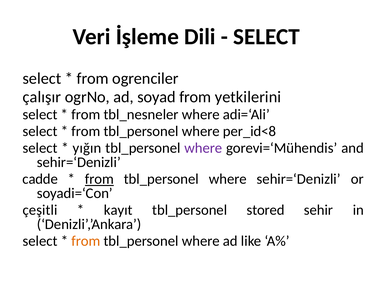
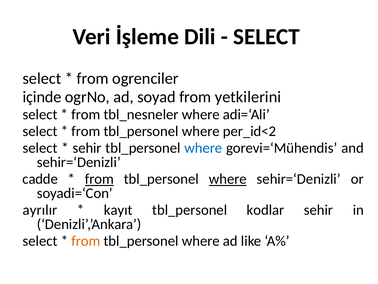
çalışır: çalışır -> içinde (42, 97)
per_id<8: per_id<8 -> per_id<2 (250, 131)
yığın: yığın -> sehir (87, 148)
where colour: purple -> blue (203, 148)
where underline: none -> present (228, 179)
çeşitli: çeşitli -> ayrılır (40, 210)
stored: stored -> kodlar (265, 210)
